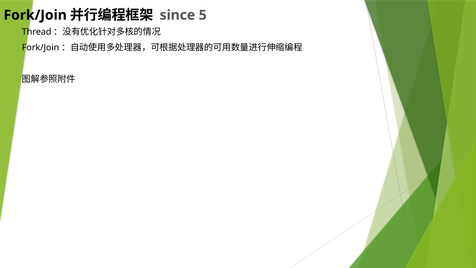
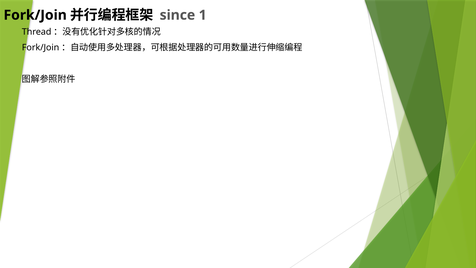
5: 5 -> 1 (203, 15)
